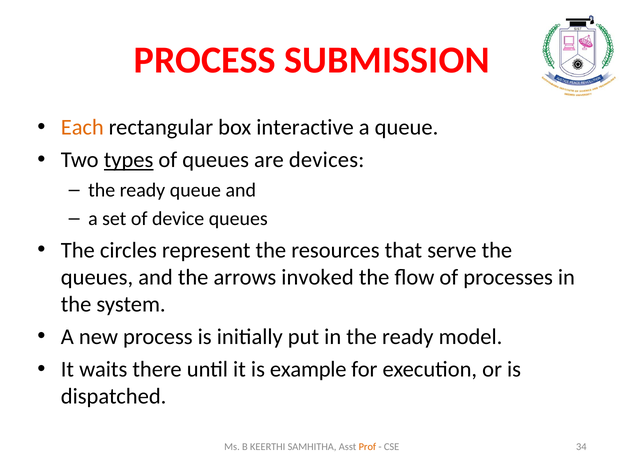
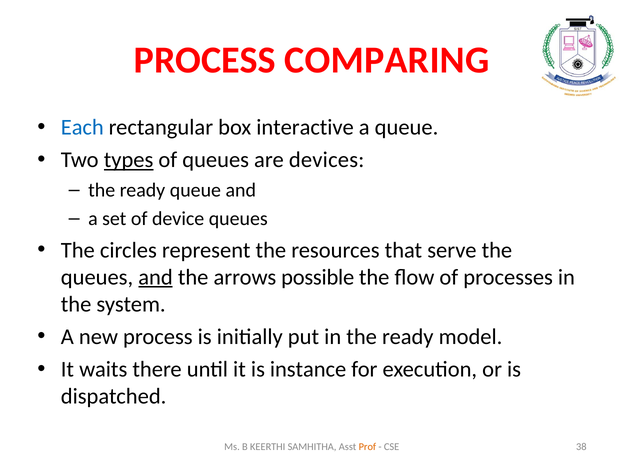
SUBMISSION: SUBMISSION -> COMPARING (387, 60)
Each colour: orange -> blue (82, 127)
and underline: none -> present (156, 277)
invoked: invoked -> possible (318, 277)
example: example -> instance (308, 369)
34: 34 -> 38 (581, 447)
